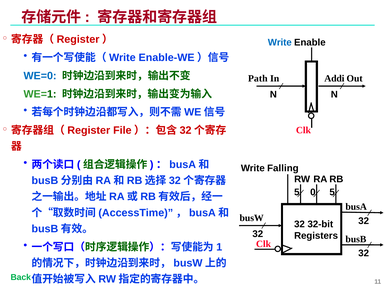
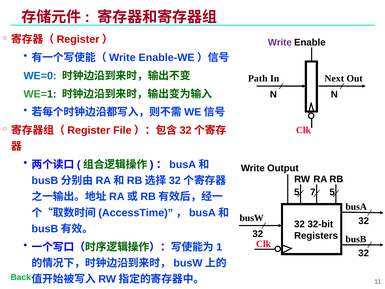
Write colour: blue -> purple (280, 42)
Addi: Addi -> Next (334, 78)
Falling: Falling -> Output (283, 168)
0: 0 -> 7 (313, 192)
